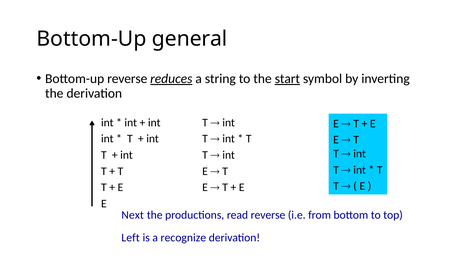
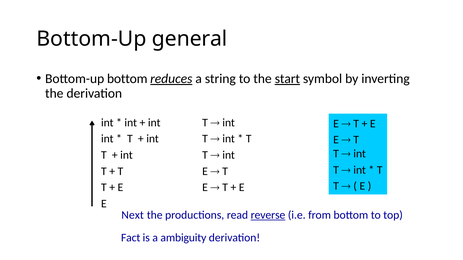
Bottom-up reverse: reverse -> bottom (127, 79)
reverse underline: none -> present (268, 216)
Left: Left -> Fact (131, 238)
recognize: recognize -> ambiguity (183, 238)
